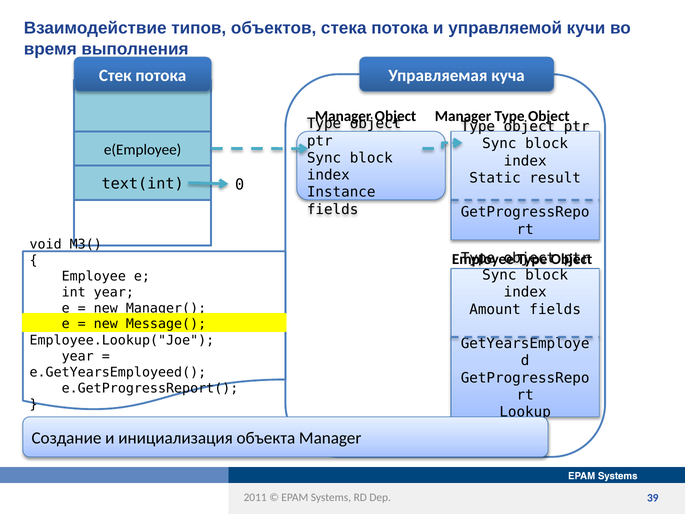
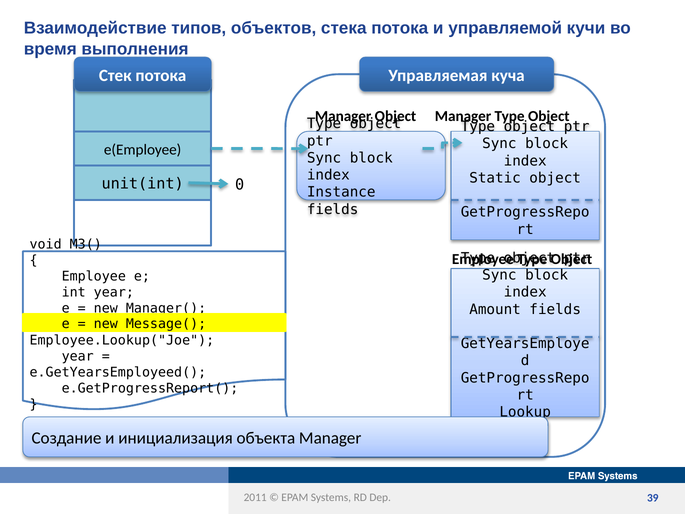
Static result: result -> object (555, 178)
text(int: text(int -> unit(int (143, 184)
